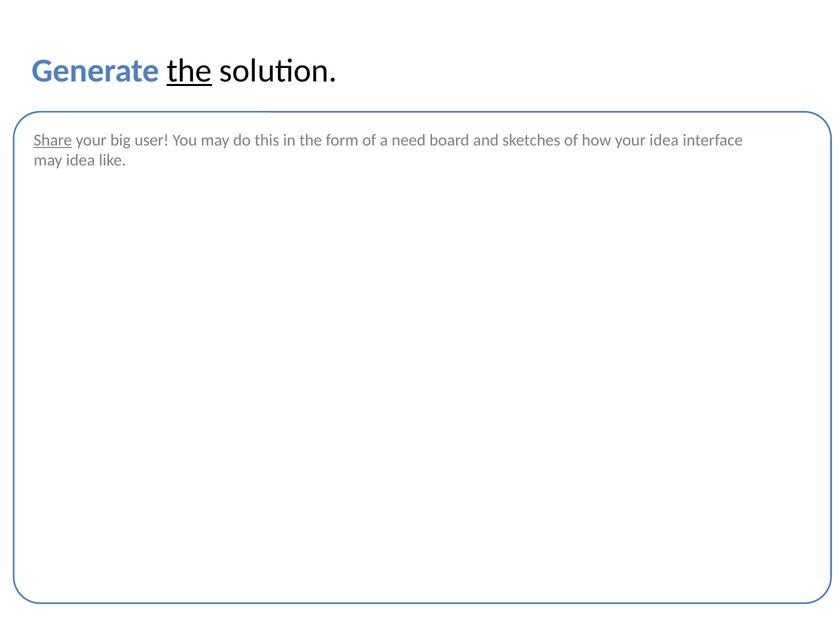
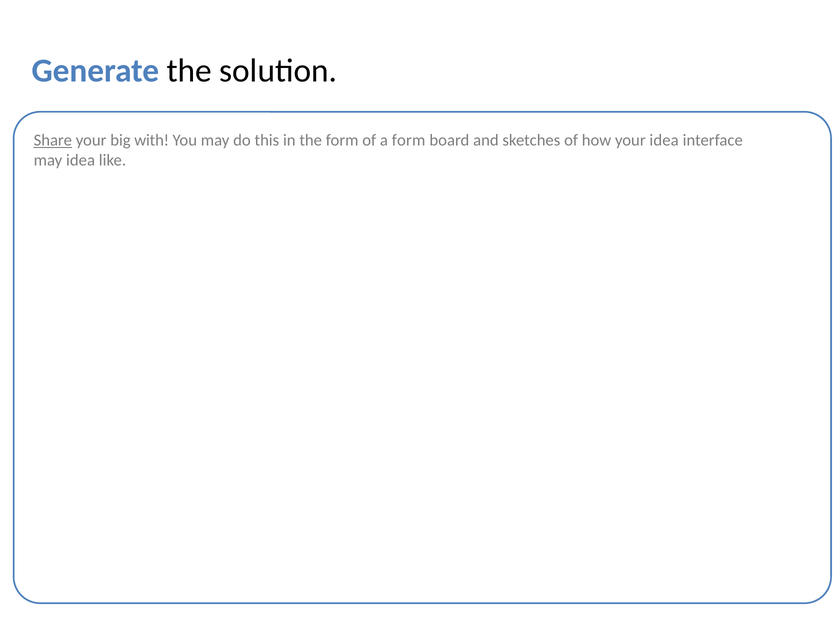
the underline: present -> none (189, 71)
user: user -> with (152, 140)
a need: need -> form (409, 140)
